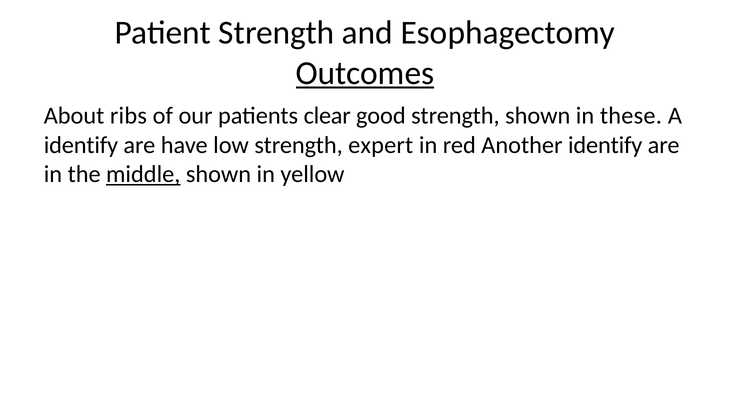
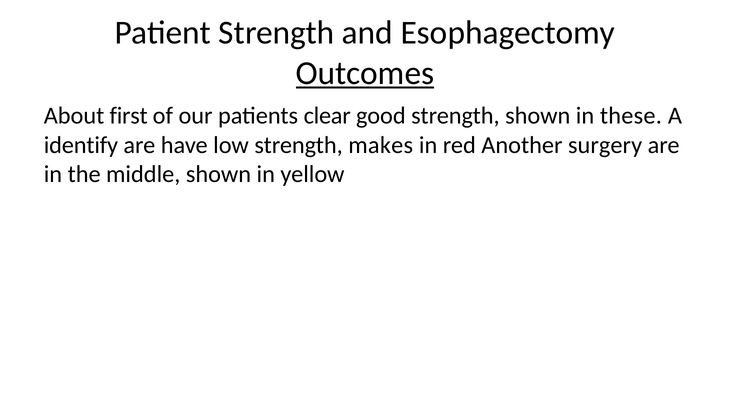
ribs: ribs -> first (129, 116)
expert: expert -> makes (381, 145)
Another identify: identify -> surgery (605, 145)
middle underline: present -> none (143, 174)
